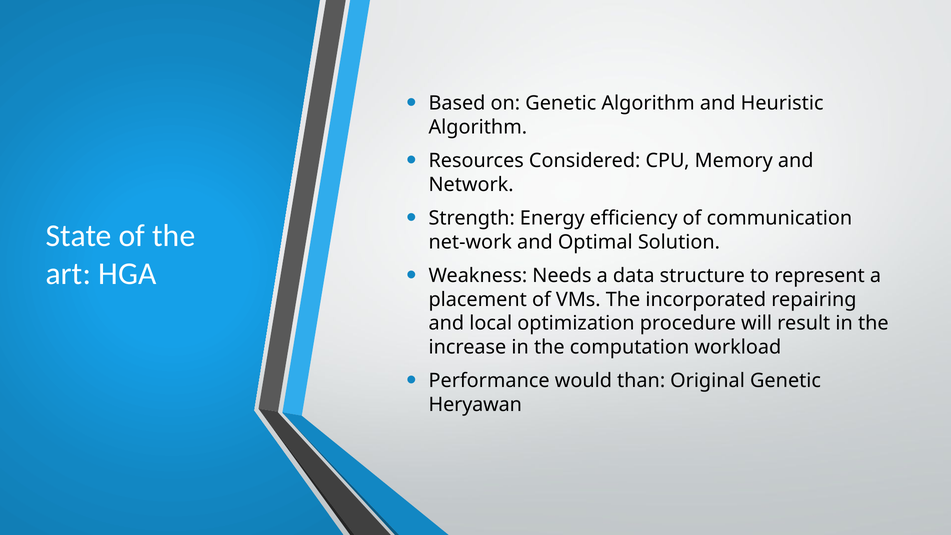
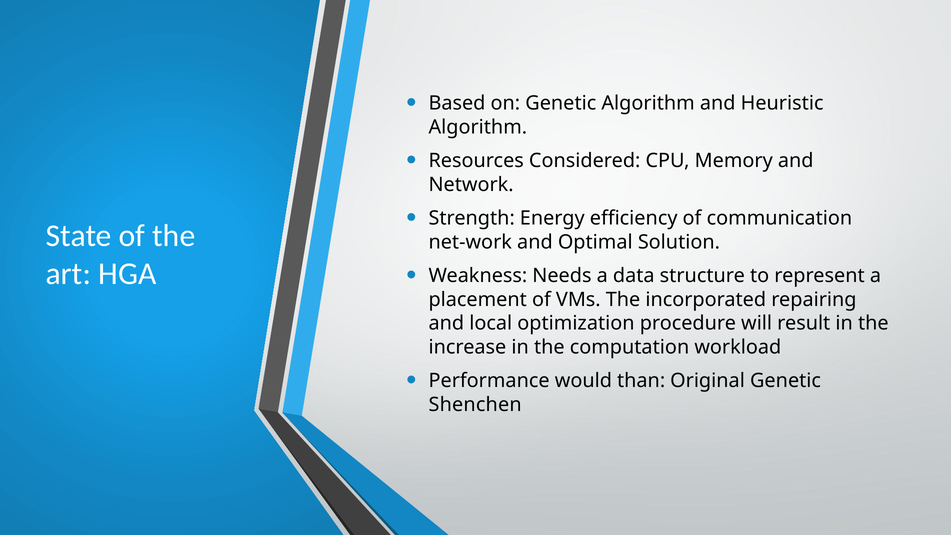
Heryawan: Heryawan -> Shenchen (475, 405)
